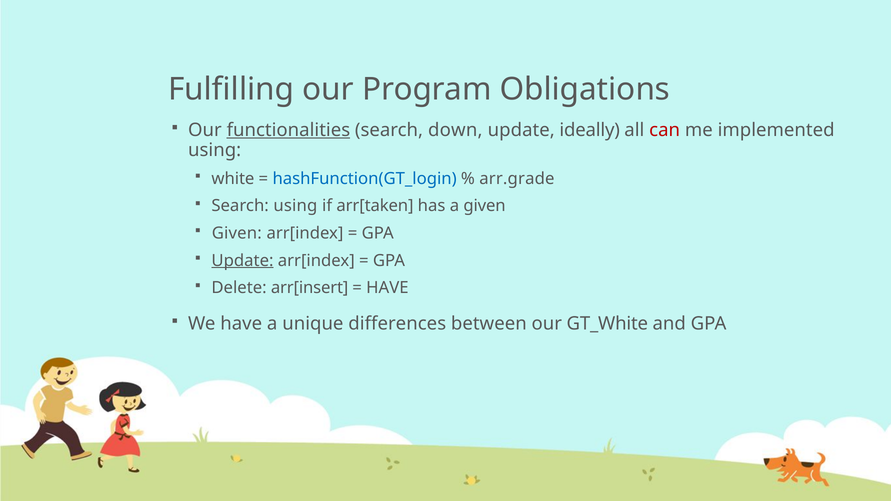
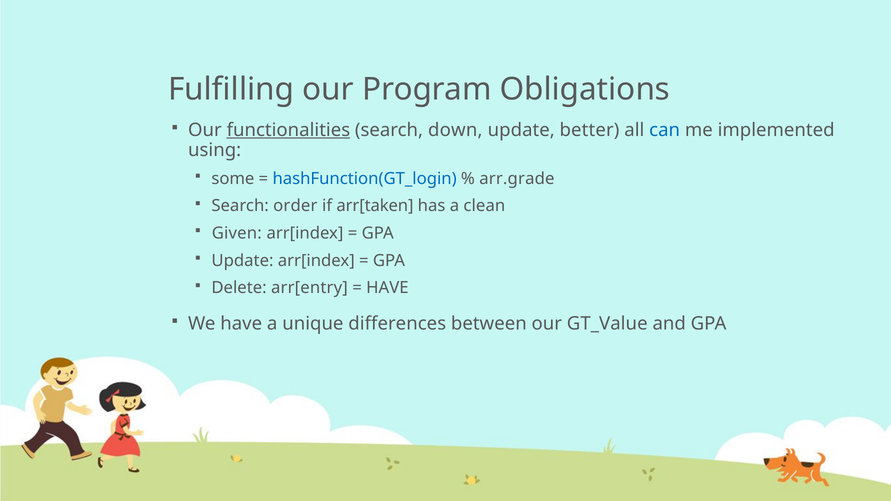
ideally: ideally -> better (589, 130)
can colour: red -> blue (665, 130)
white: white -> some (233, 179)
Search using: using -> order (295, 206)
a given: given -> clean (484, 206)
Update underline: present -> none (243, 261)
arr[insert: arr[insert -> arr[entry (309, 288)
GT_White: GT_White -> GT_Value (607, 324)
